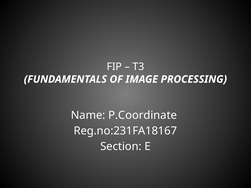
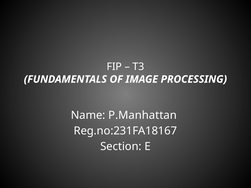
P.Coordinate: P.Coordinate -> P.Manhattan (143, 115)
